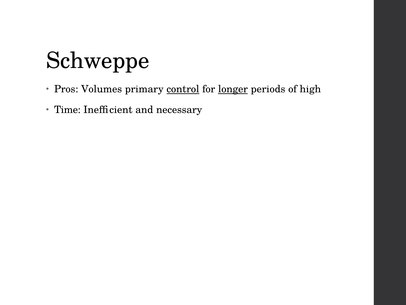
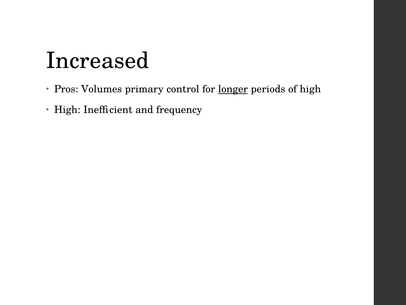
Schweppe: Schweppe -> Increased (98, 61)
control underline: present -> none (183, 89)
Time: Time -> High (67, 110)
necessary: necessary -> frequency (179, 110)
